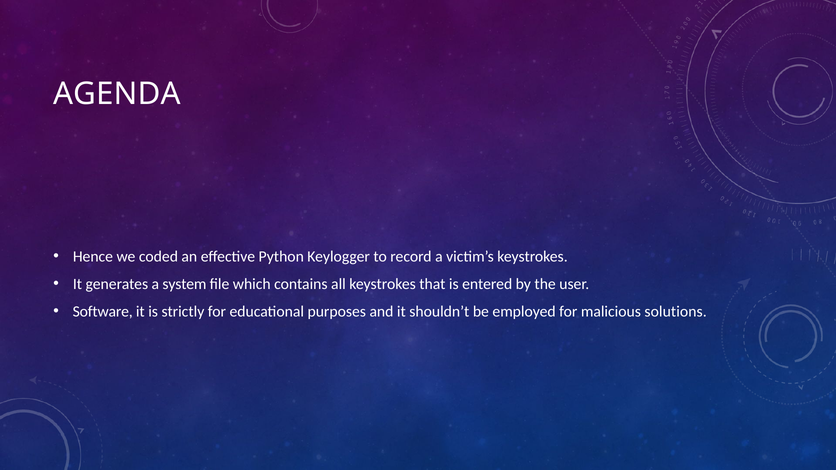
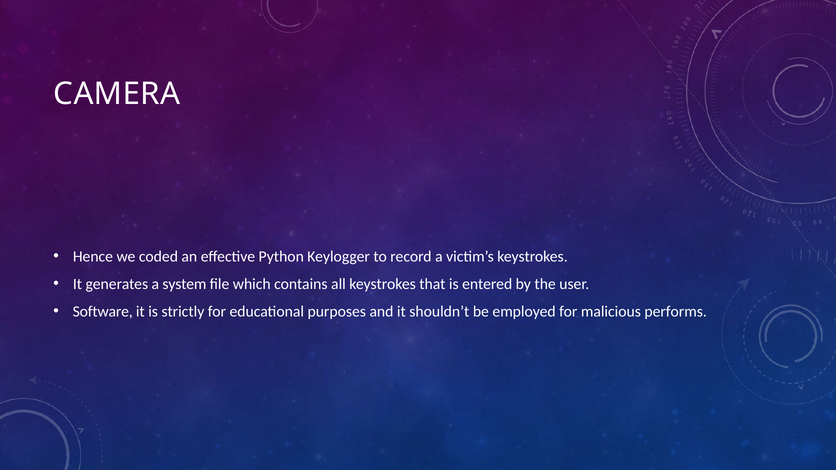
AGENDA: AGENDA -> CAMERA (117, 94)
solutions: solutions -> performs (676, 312)
